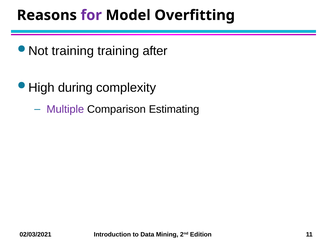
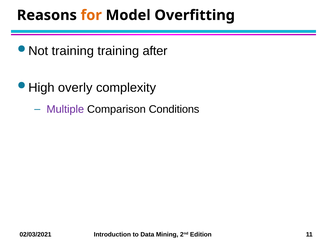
for colour: purple -> orange (91, 15)
during: during -> overly (75, 88)
Estimating: Estimating -> Conditions (174, 109)
